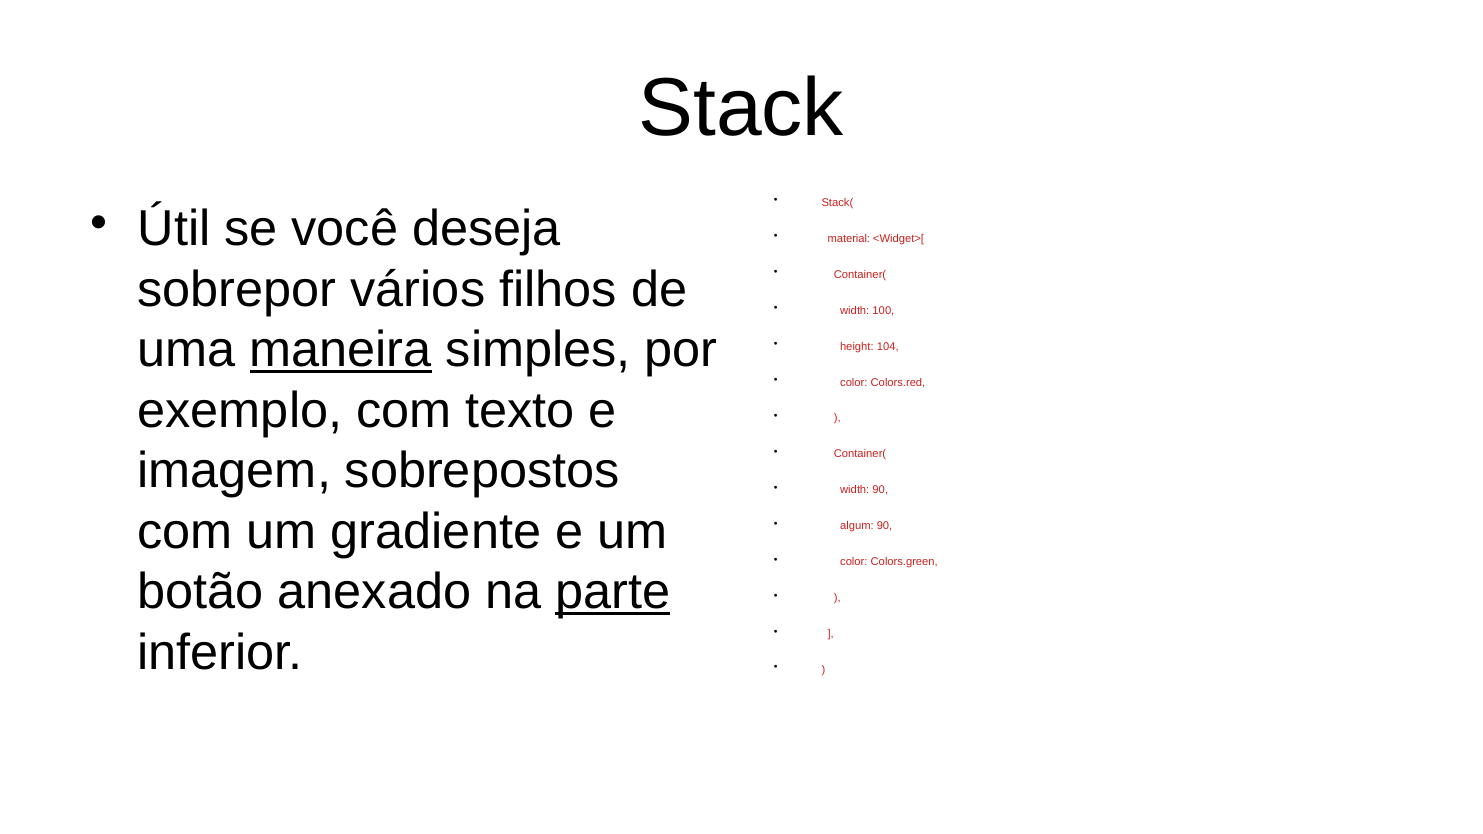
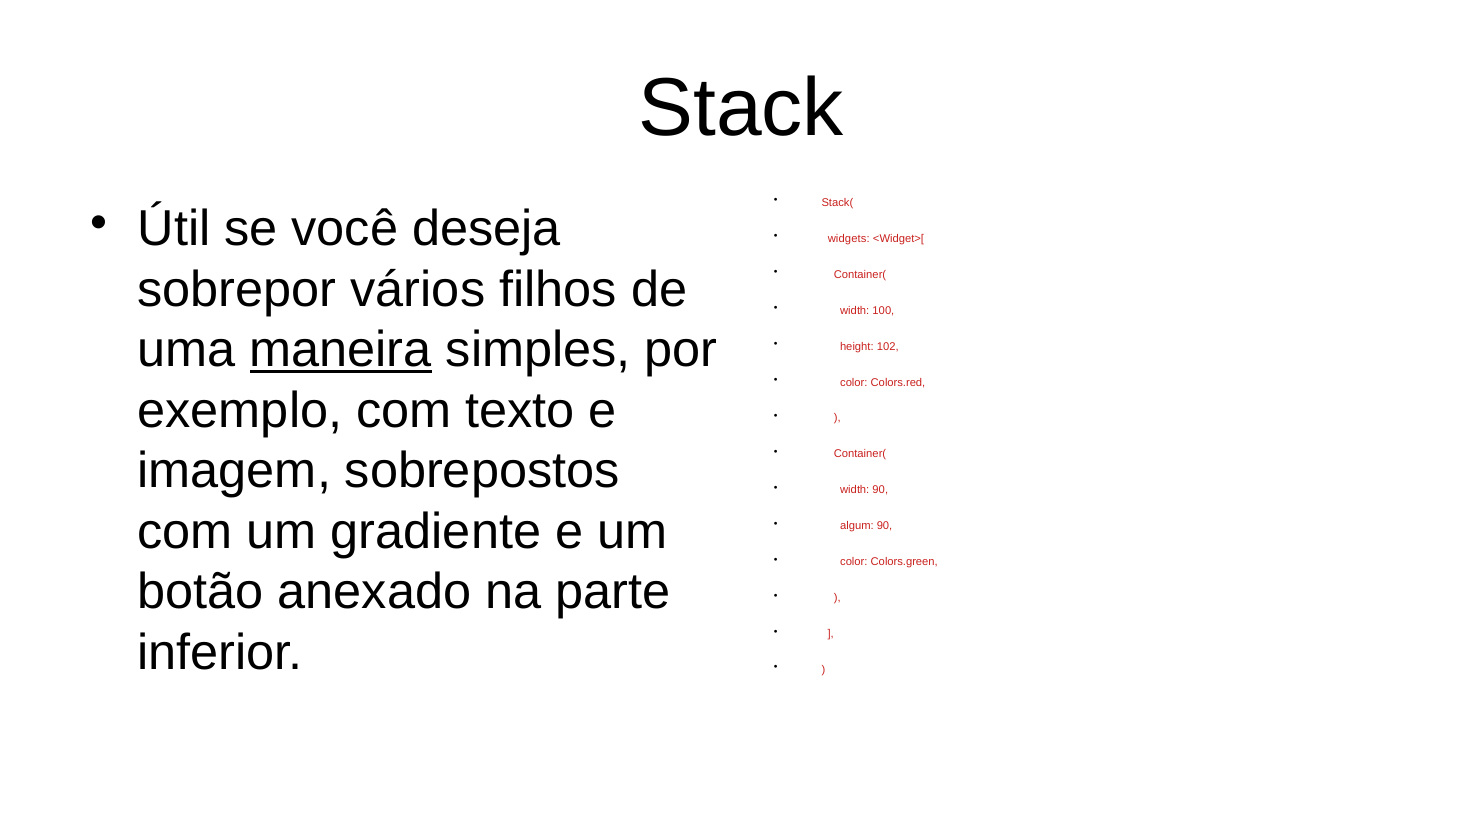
material: material -> widgets (849, 239)
104: 104 -> 102 (888, 346)
parte underline: present -> none (613, 592)
